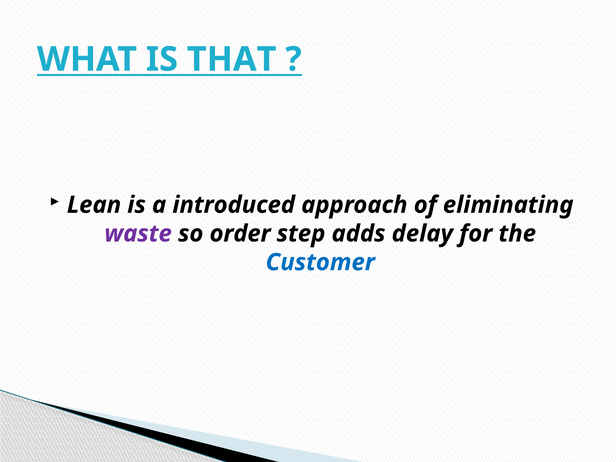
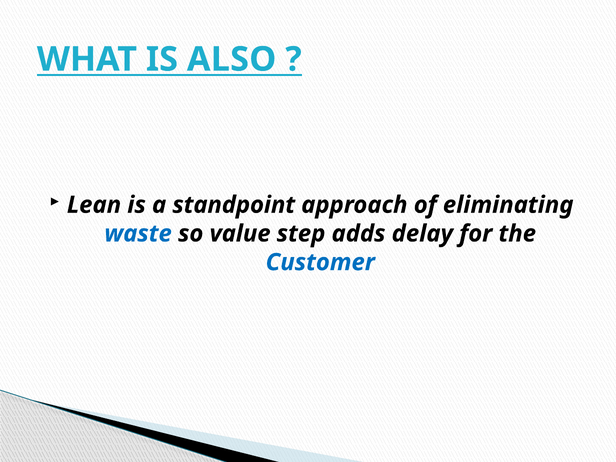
THAT: THAT -> ALSO (232, 59)
introduced: introduced -> standpoint (234, 205)
waste colour: purple -> blue (138, 234)
order: order -> value (240, 234)
